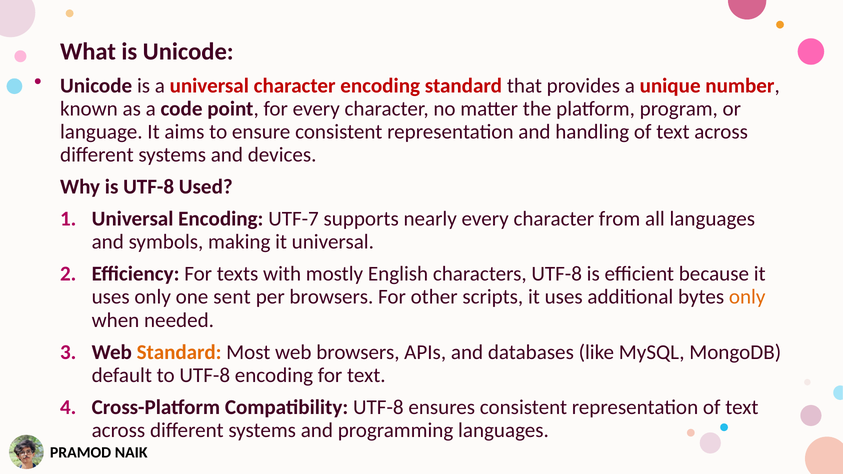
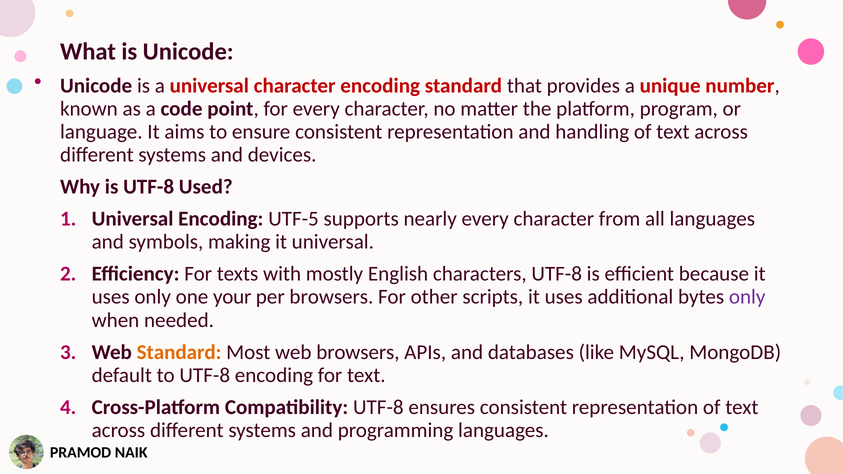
UTF-7: UTF-7 -> UTF-5 (294, 219)
sent: sent -> your (232, 297)
only colour: orange -> purple (747, 297)
